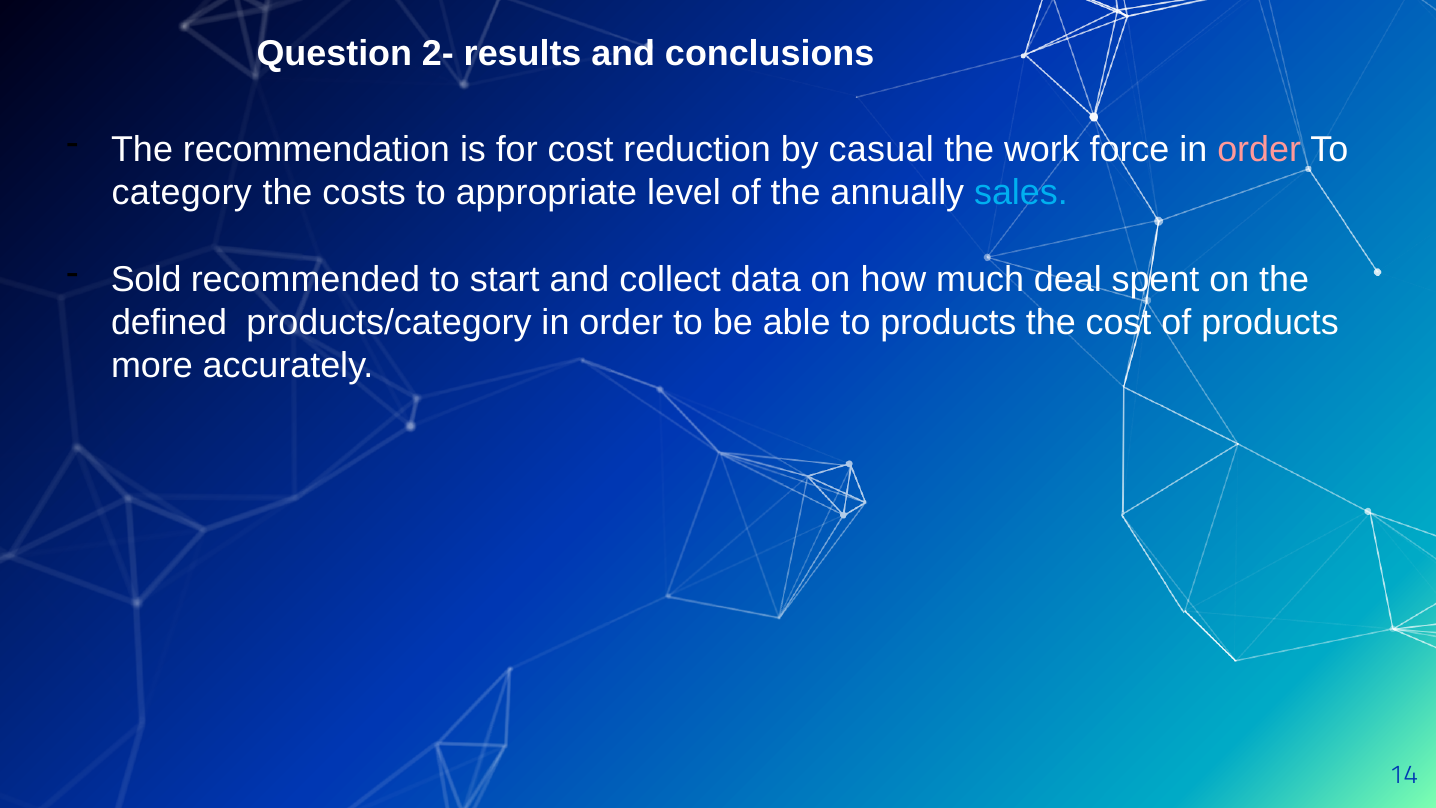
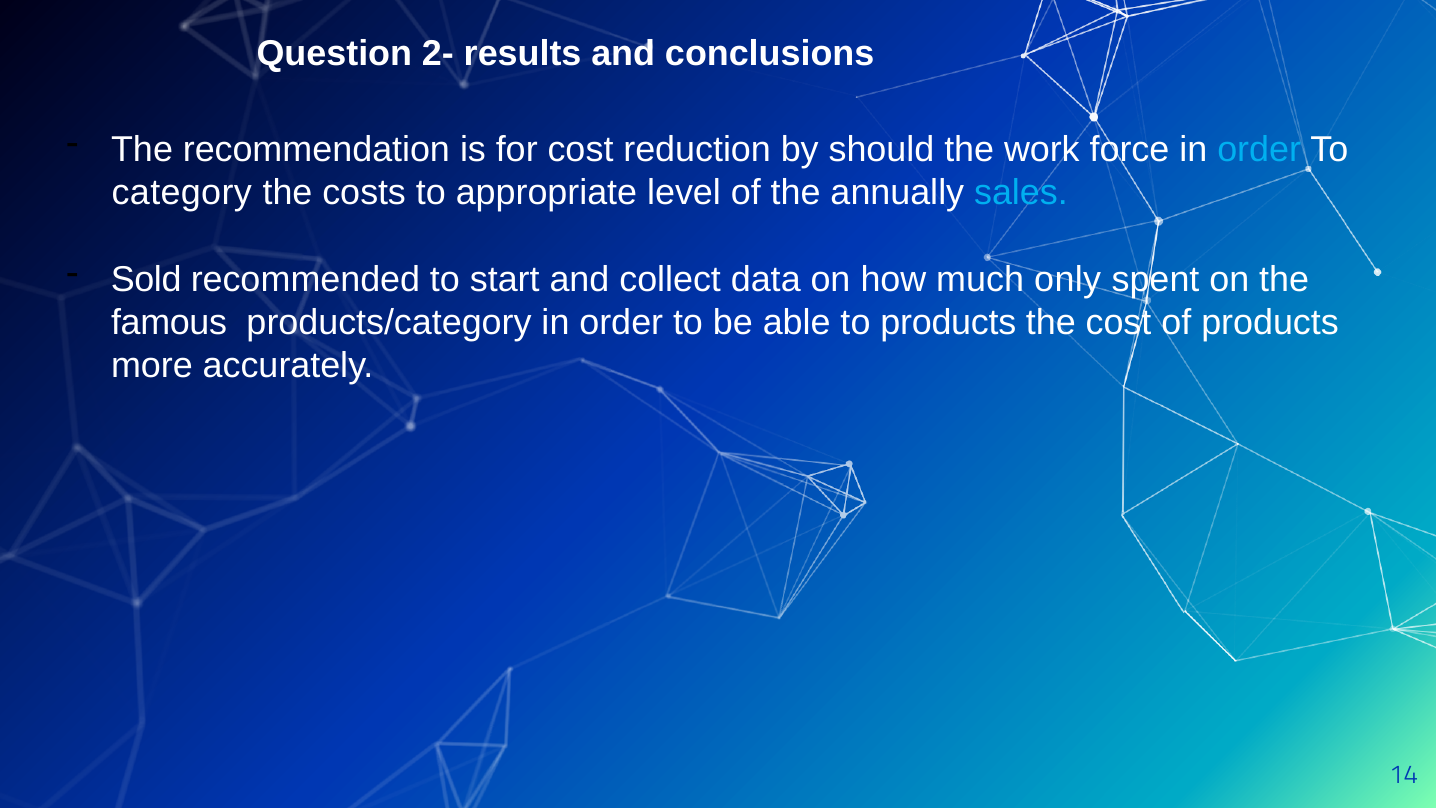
casual: casual -> should (881, 150)
order colour: pink -> light blue (1259, 150)
deal: deal -> only (1068, 279)
defined: defined -> famous (169, 322)
